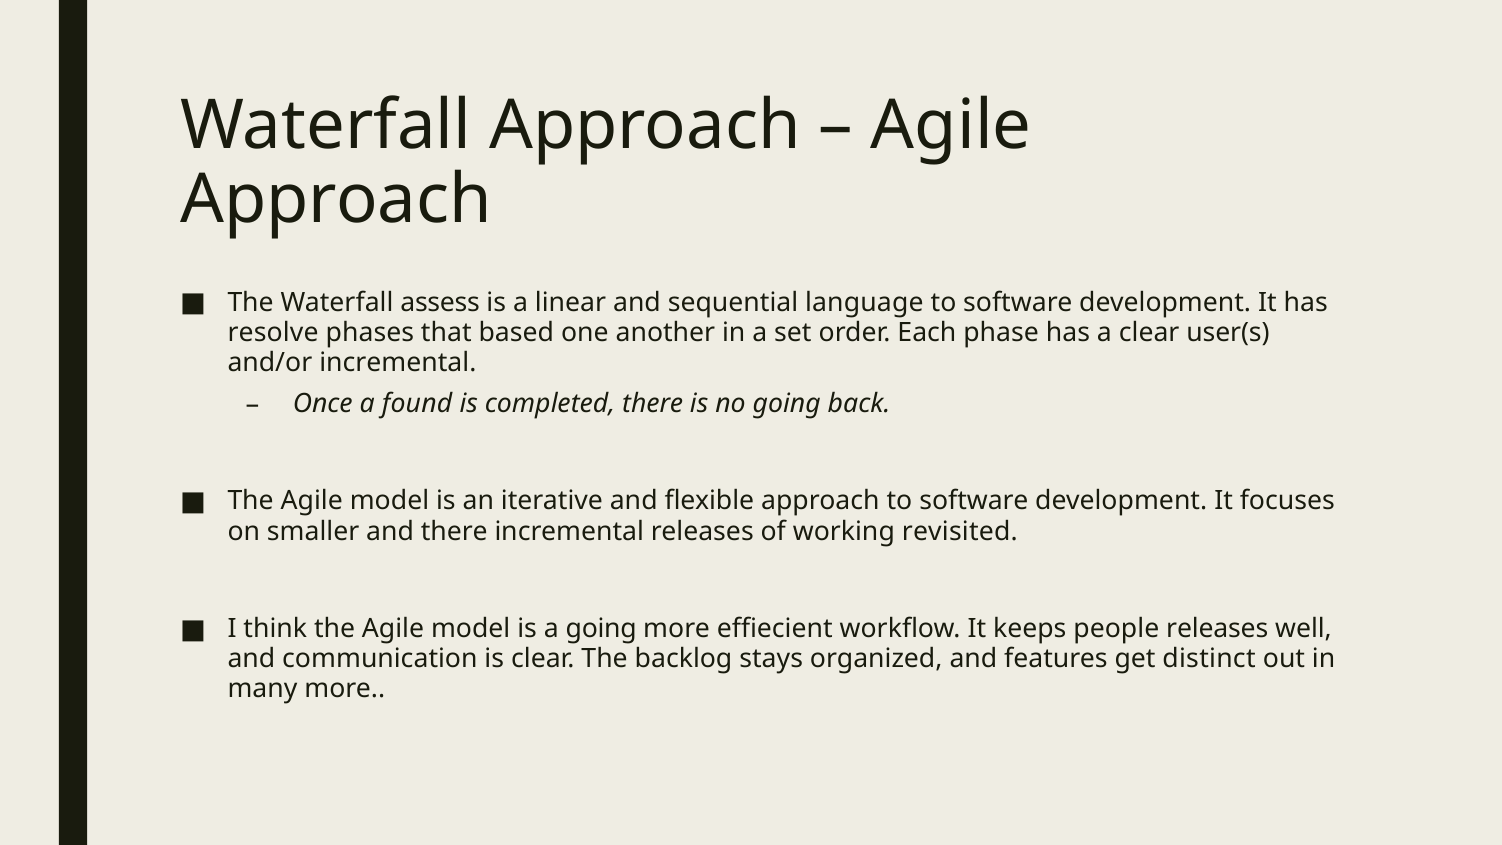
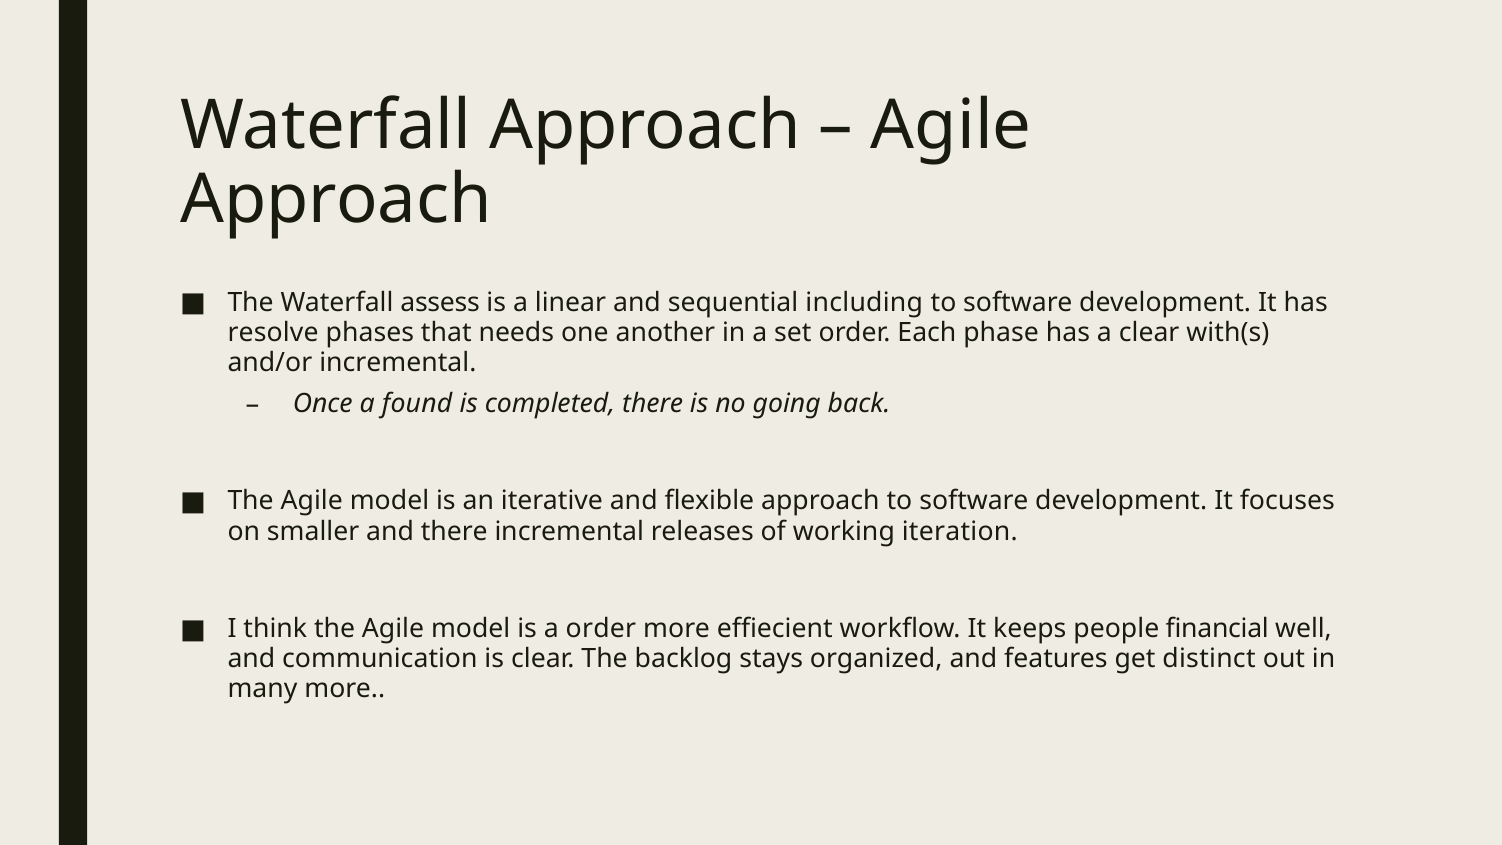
language: language -> including (864, 302)
based: based -> needs (516, 332)
user(s: user(s -> with(s (1228, 332)
revisited: revisited -> iteration (960, 531)
a going: going -> order (601, 629)
people releases: releases -> financial (1217, 629)
